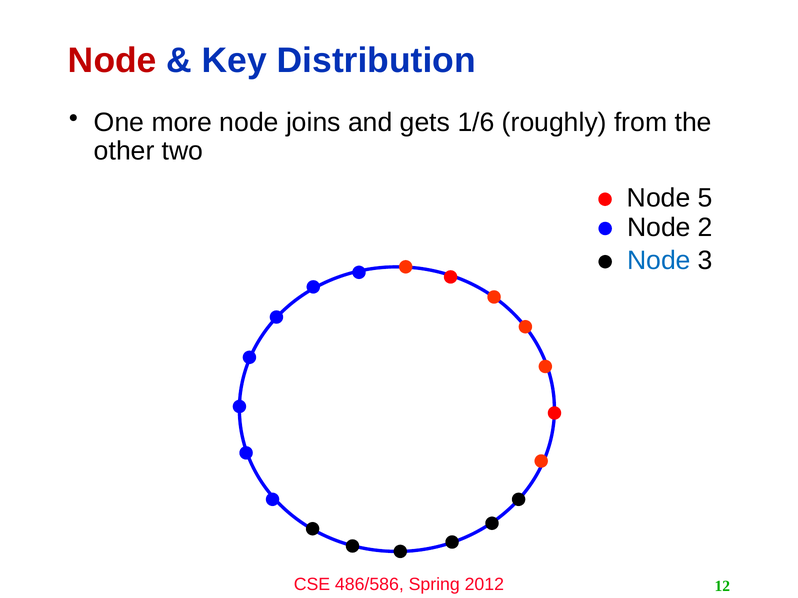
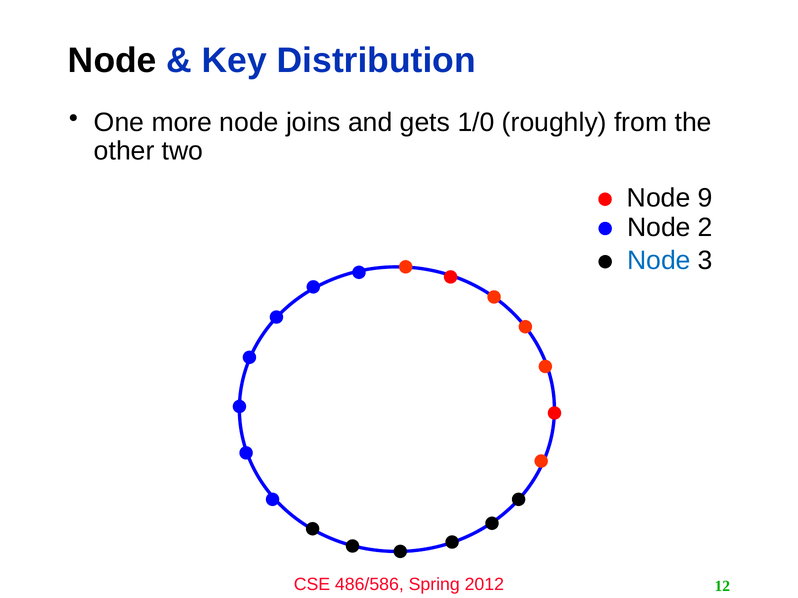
Node colour: red -> black (112, 61)
1/6: 1/6 -> 1/0 (476, 122)
5: 5 -> 9 (705, 198)
